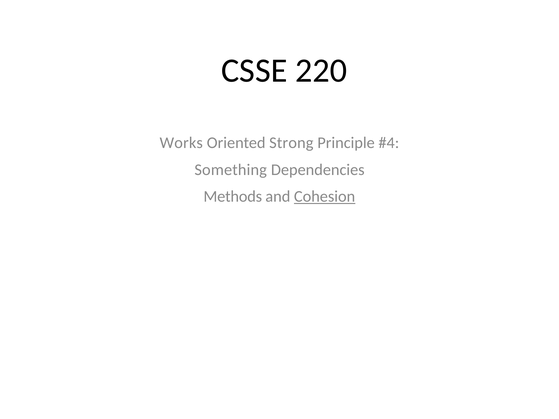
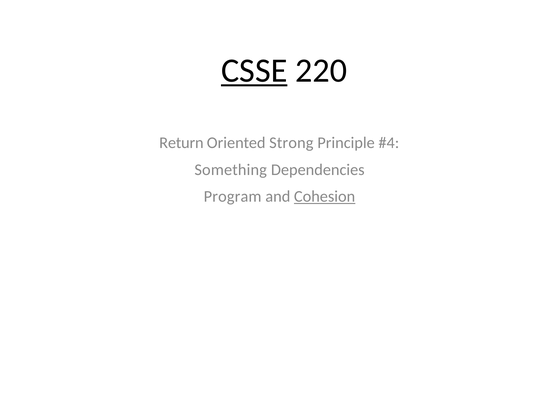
CSSE underline: none -> present (254, 71)
Works: Works -> Return (181, 143)
Methods: Methods -> Program (233, 197)
